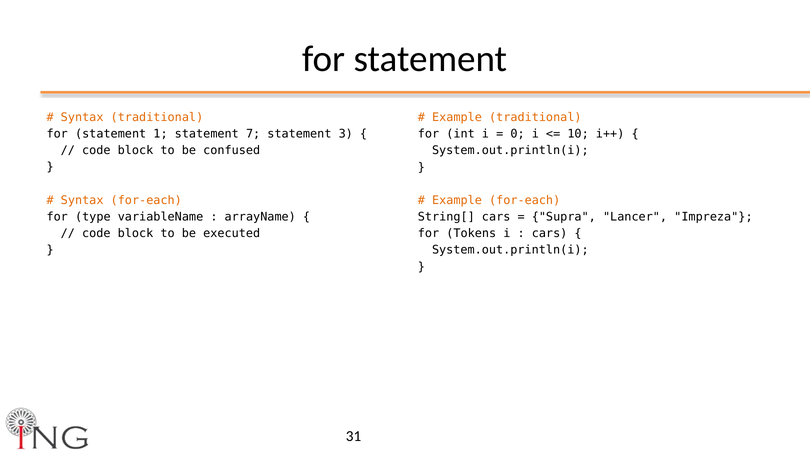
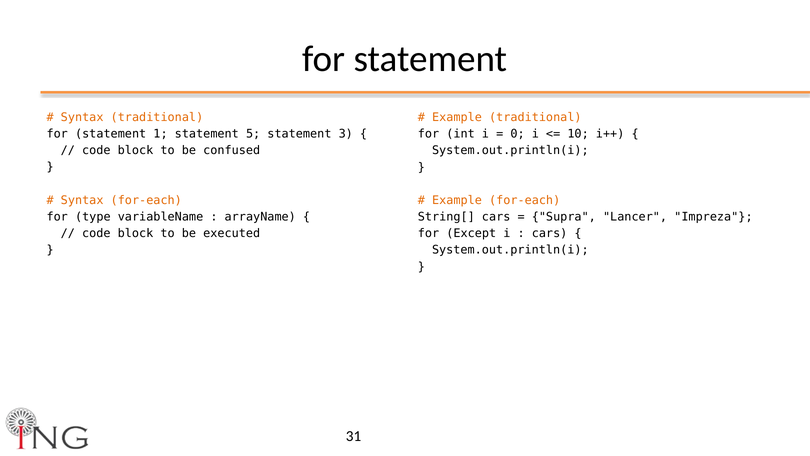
7: 7 -> 5 (253, 134)
Tokens: Tokens -> Except (471, 233)
